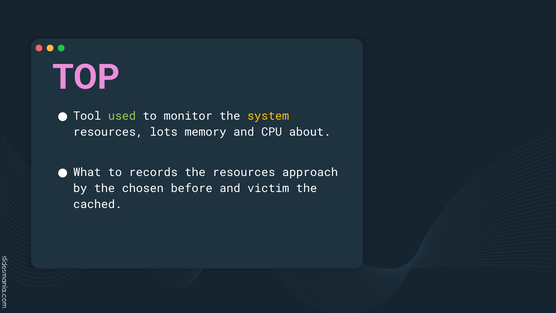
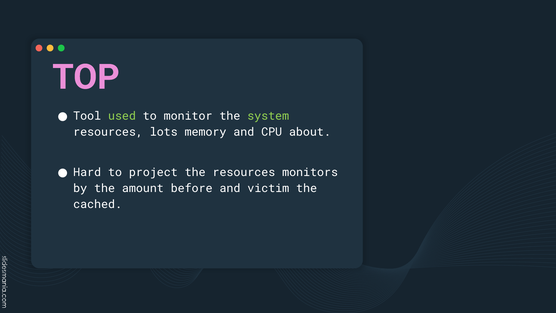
system colour: yellow -> light green (268, 116)
What: What -> Hard (87, 172)
records: records -> project (153, 172)
approach: approach -> monitors (310, 172)
chosen: chosen -> amount (143, 188)
